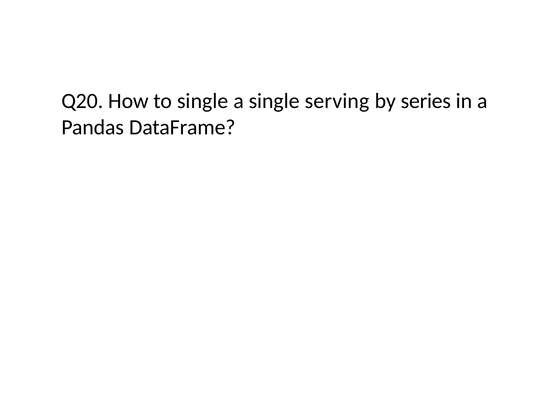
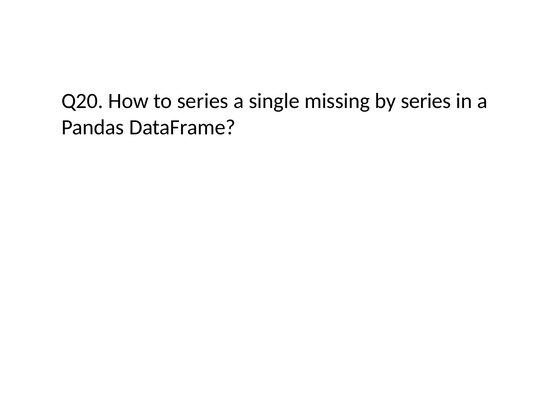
to single: single -> series (203, 101)
serving: serving -> missing (337, 101)
